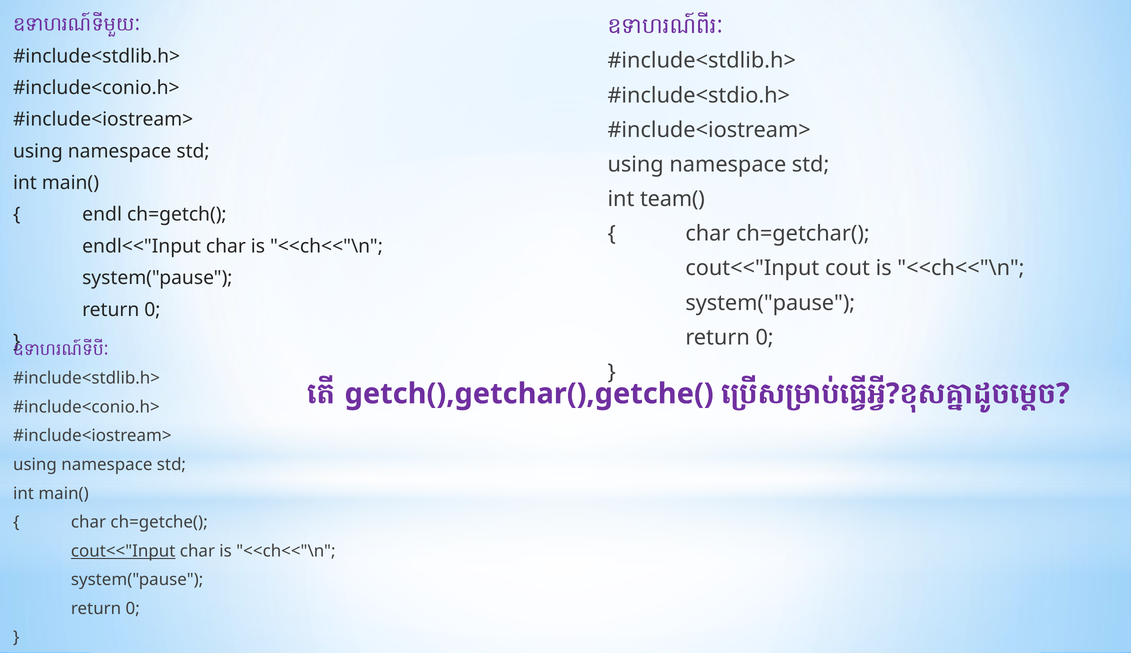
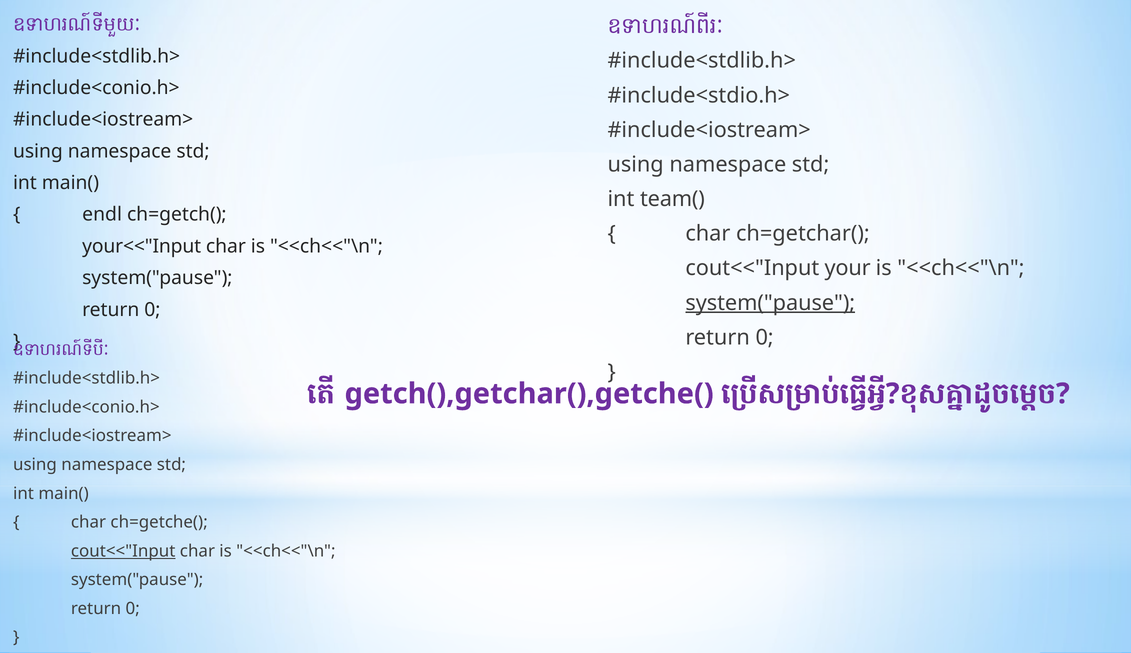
endl<<"Input: endl<<"Input -> your<<"Input (142, 246)
cout: cout -> your (848, 268)
system("pause underline: none -> present (770, 303)
